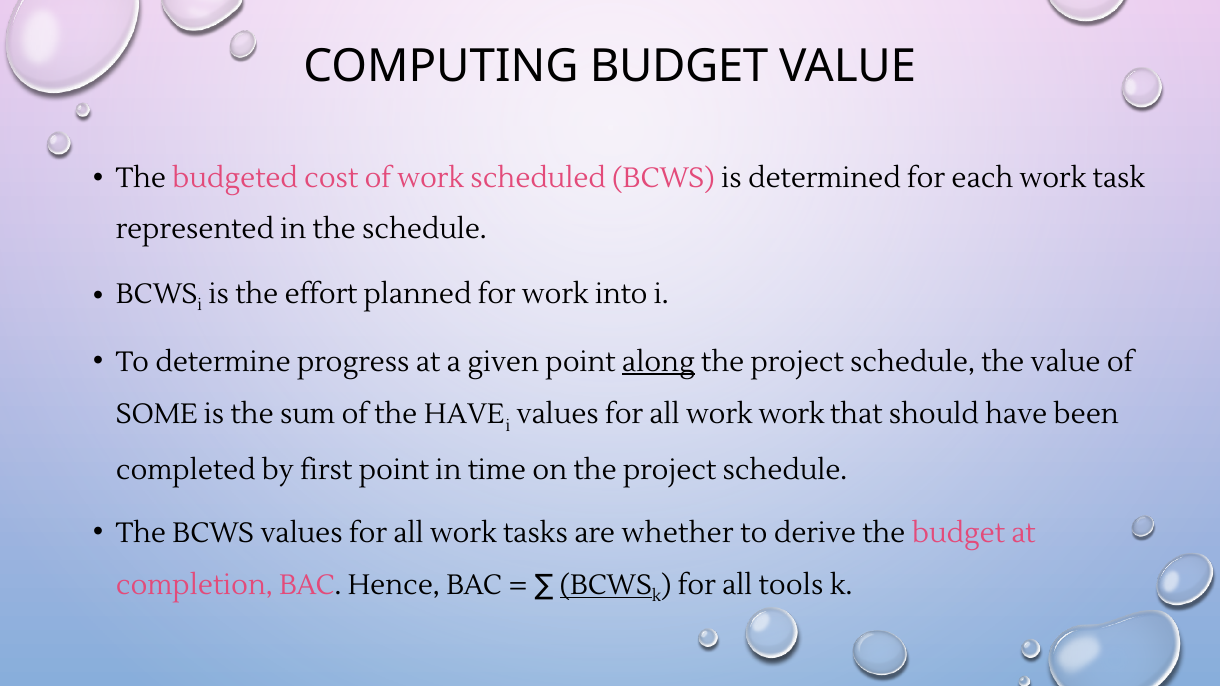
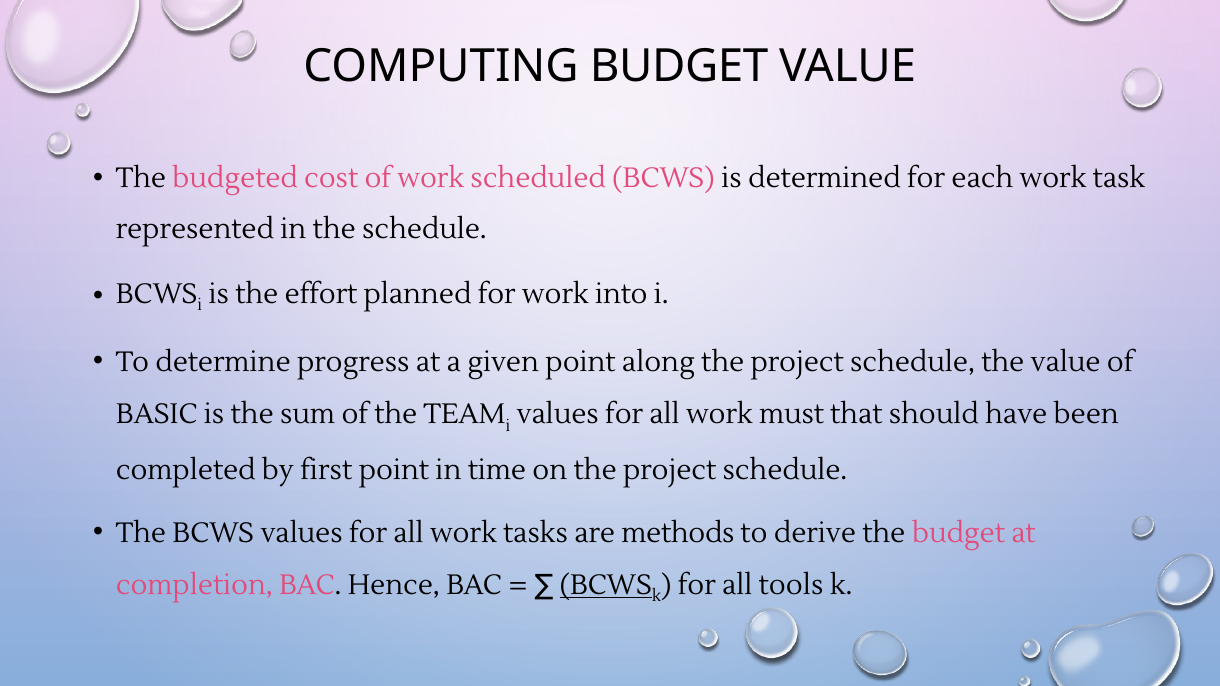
along underline: present -> none (658, 362)
SOME: SOME -> BASIC (157, 415)
the HAVE: HAVE -> TEAM (465, 415)
work work: work -> must (792, 415)
whether: whether -> methods (678, 533)
